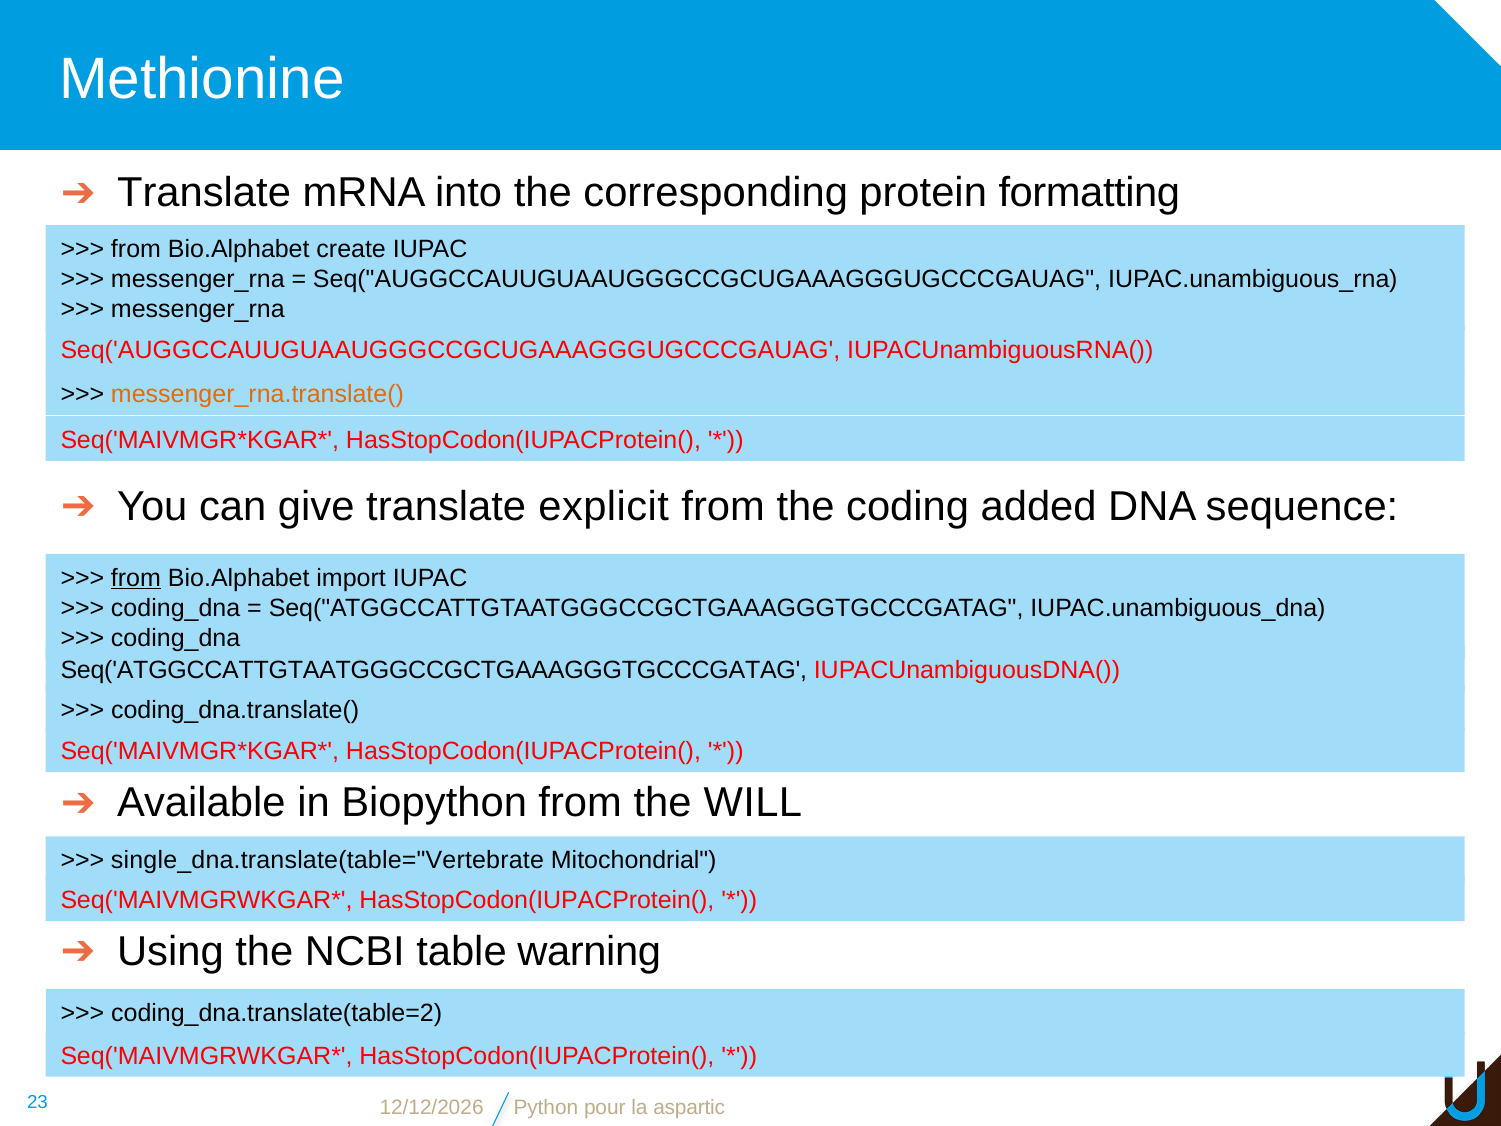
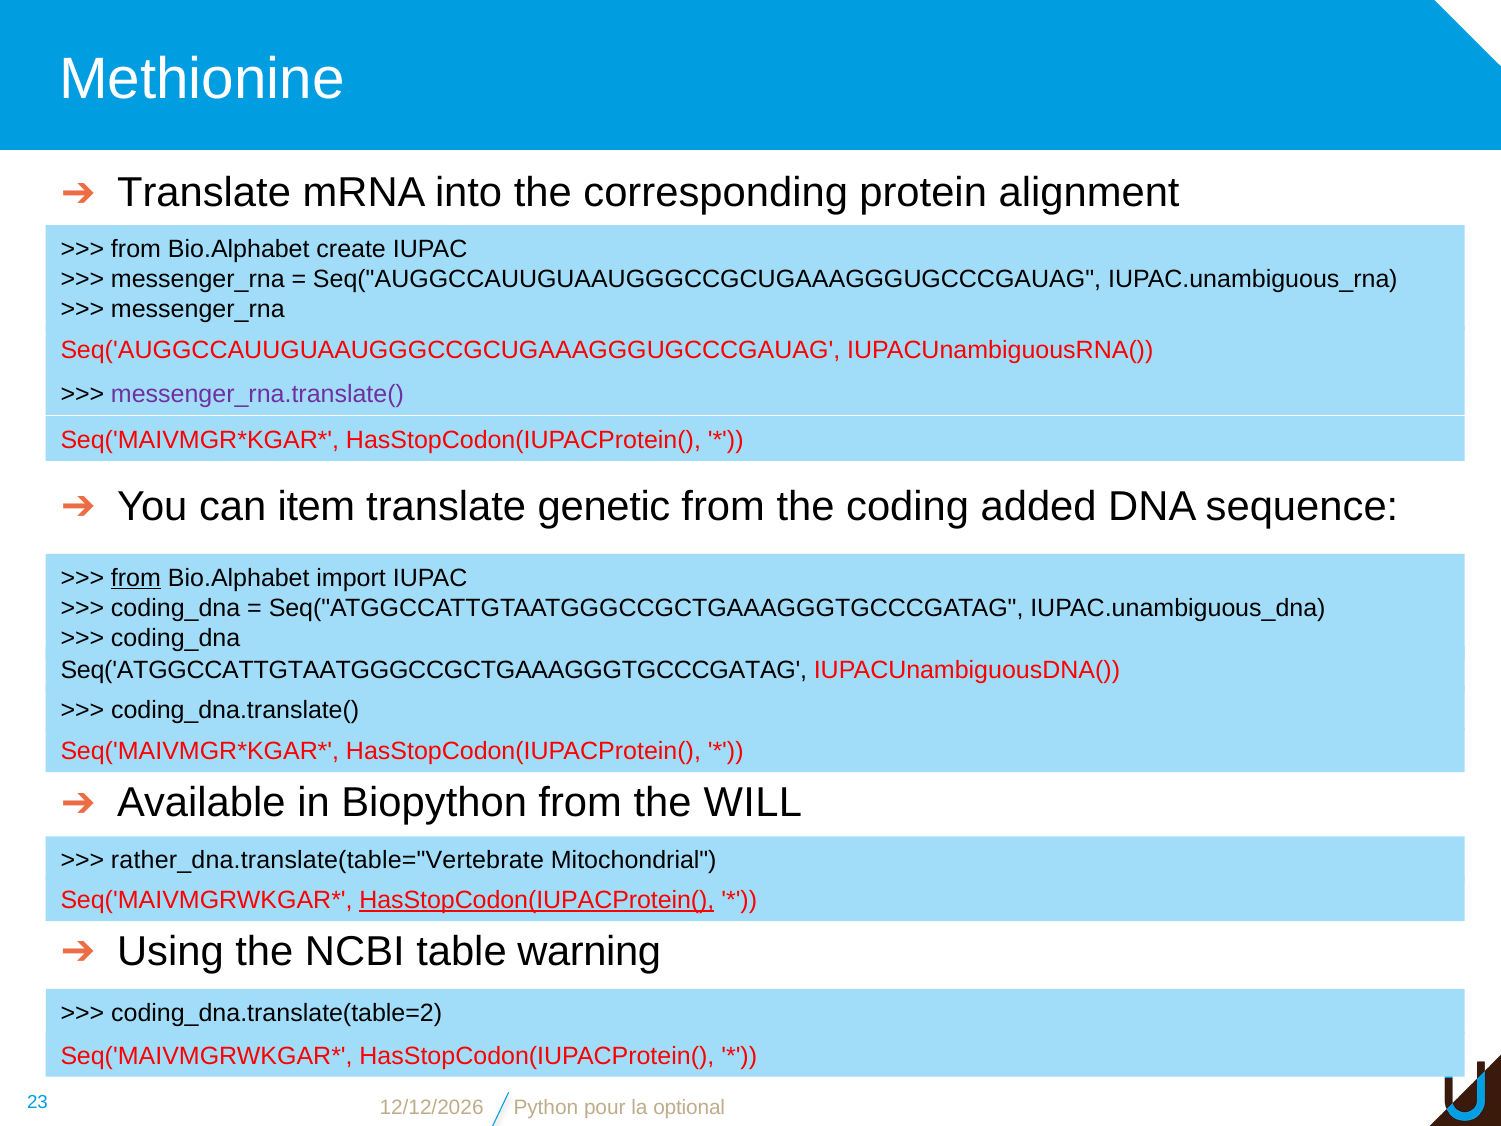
formatting: formatting -> alignment (1089, 193)
messenger_rna.translate( colour: orange -> purple (257, 394)
give: give -> item (316, 506)
explicit: explicit -> genetic (604, 506)
single_dna.translate(table="Vertebrate: single_dna.translate(table="Vertebrate -> rather_dna.translate(table="Vertebrate (327, 860)
HasStopCodon(IUPACProtein( underline: none -> present (537, 900)
aspartic: aspartic -> optional (689, 1108)
